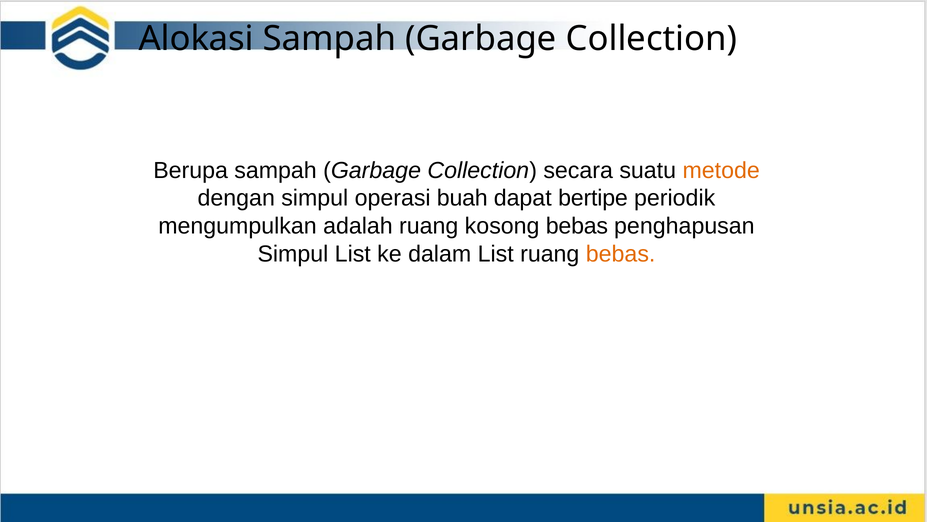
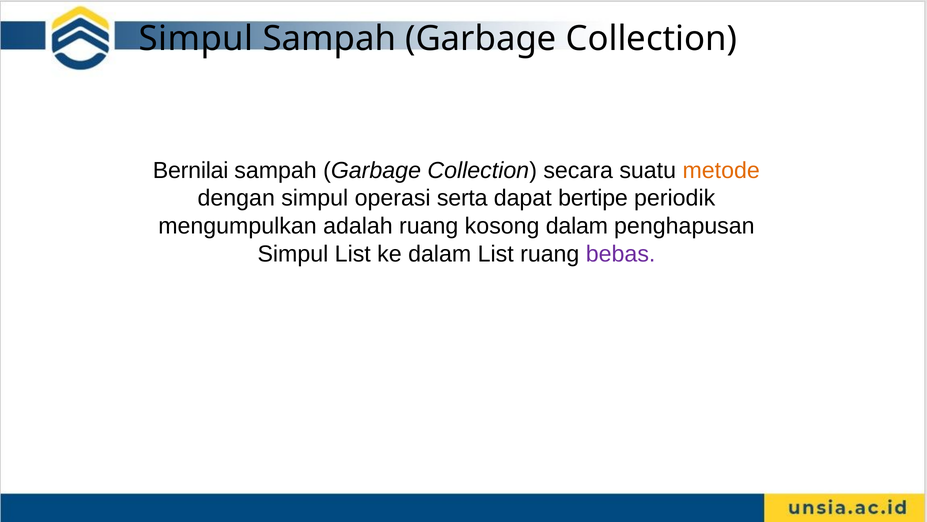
Alokasi: Alokasi -> Simpul (196, 39)
Berupa: Berupa -> Bernilai (191, 170)
buah: buah -> serta (462, 198)
kosong bebas: bebas -> dalam (577, 226)
bebas colour: orange -> purple (621, 254)
